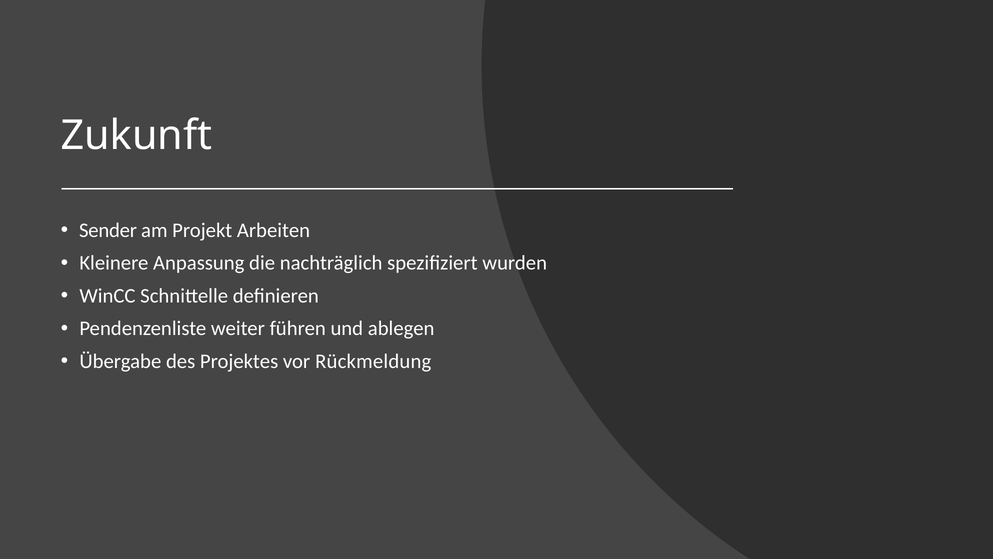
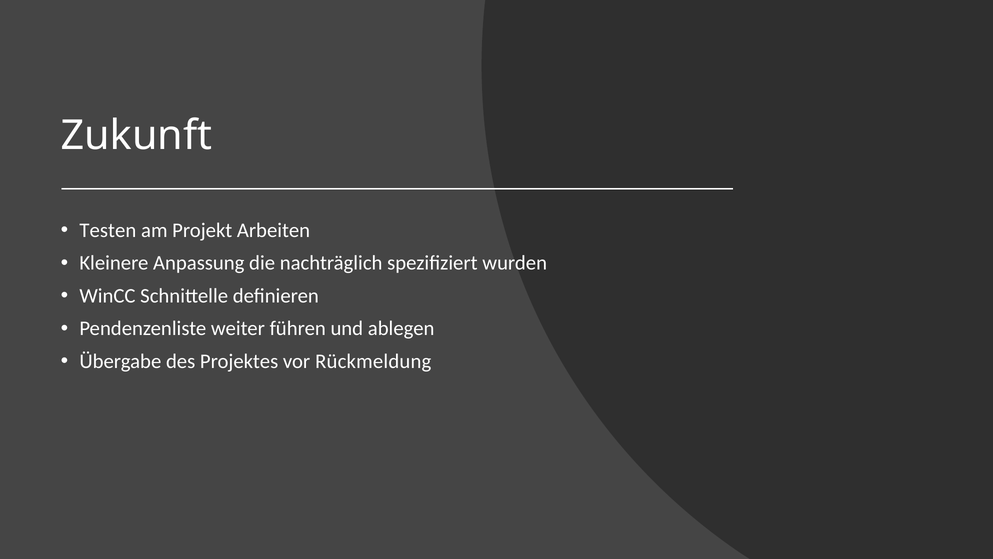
Sender: Sender -> Testen (108, 230)
